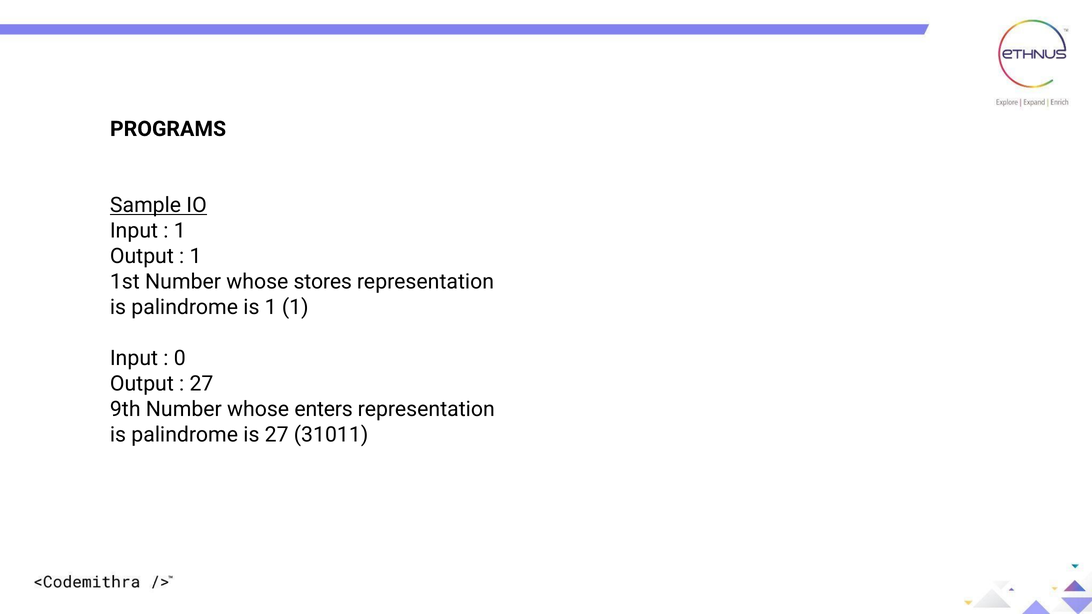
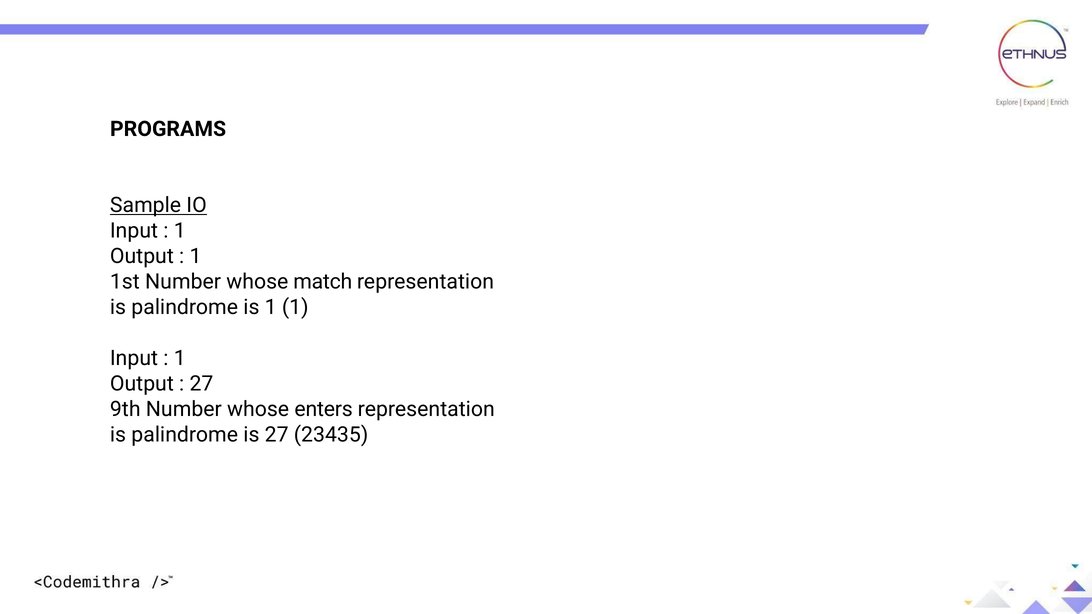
stores: stores -> match (323, 282)
0: 0 -> 1 (180, 358)
31011: 31011 -> 23435 (331, 435)
